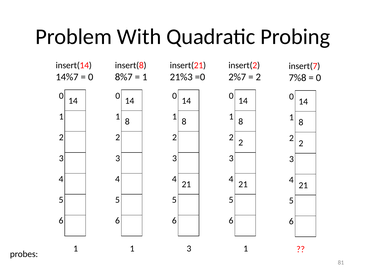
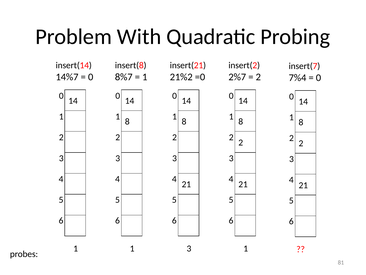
21%3: 21%3 -> 21%2 (181, 77)
7%8: 7%8 -> 7%4 (297, 78)
